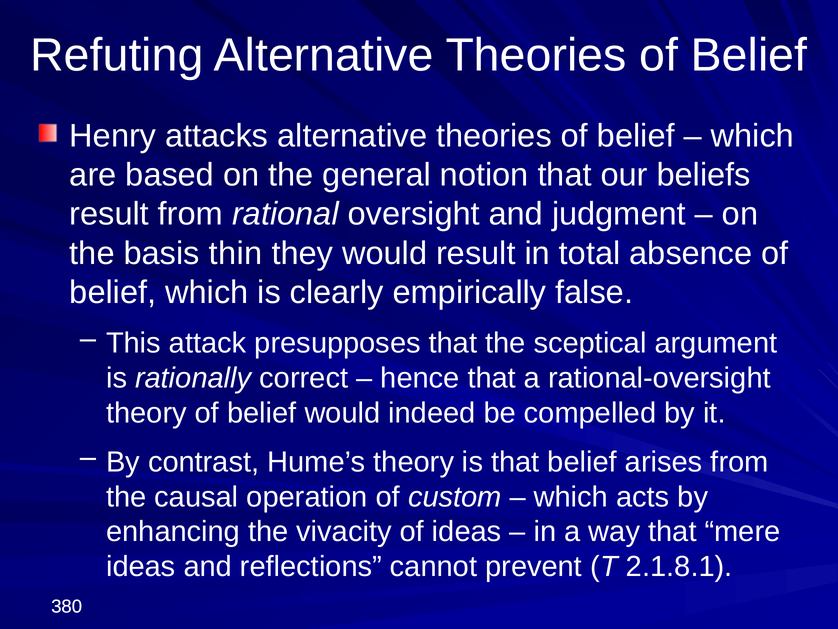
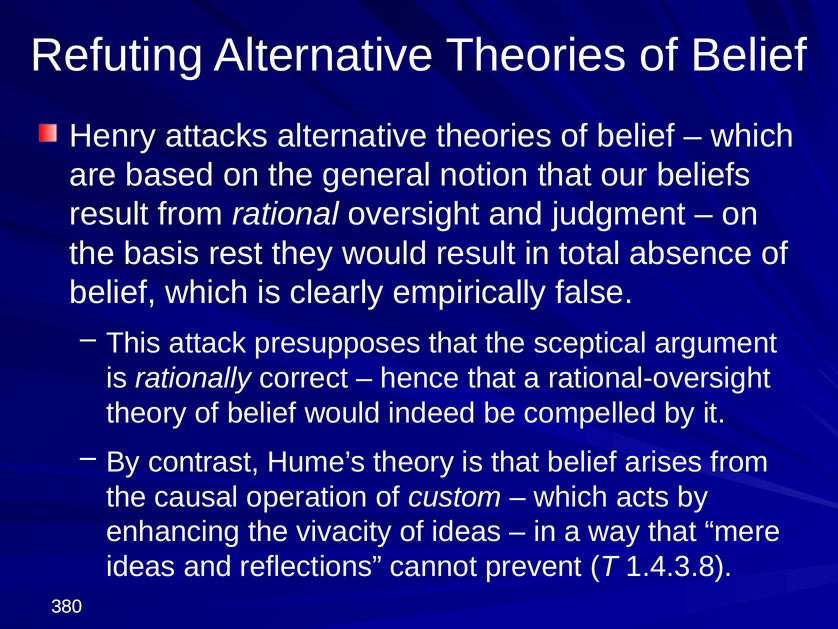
thin: thin -> rest (236, 253)
2.1.8.1: 2.1.8.1 -> 1.4.3.8 (679, 566)
